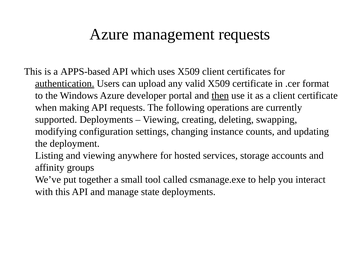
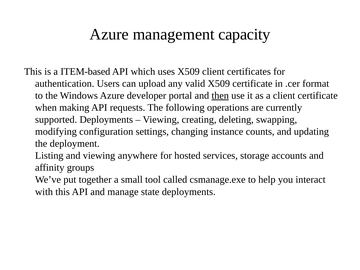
management requests: requests -> capacity (244, 34)
APPS-based: APPS-based -> ITEM-based (85, 72)
authentication underline: present -> none (65, 84)
